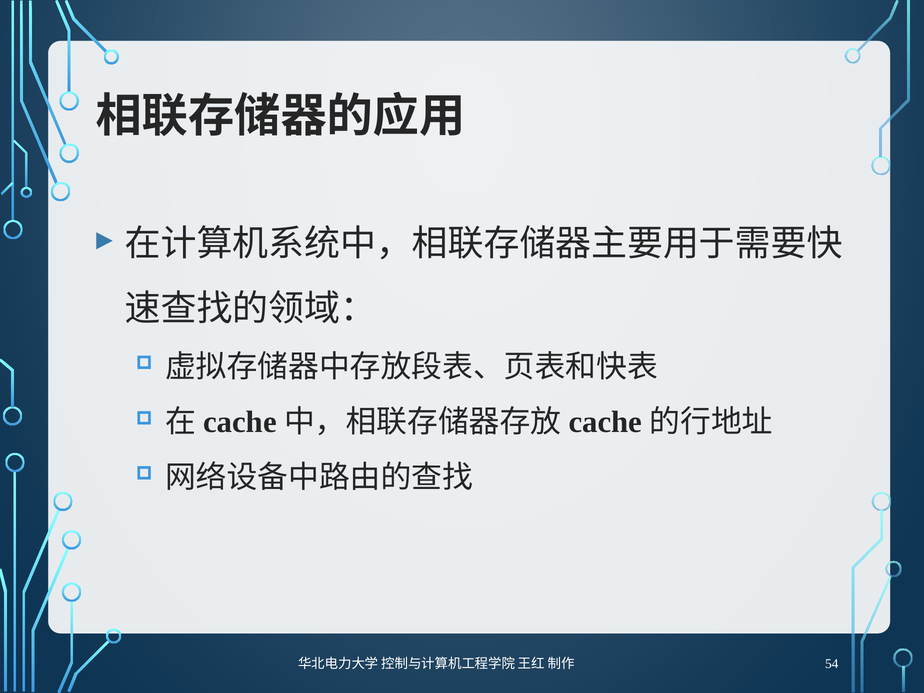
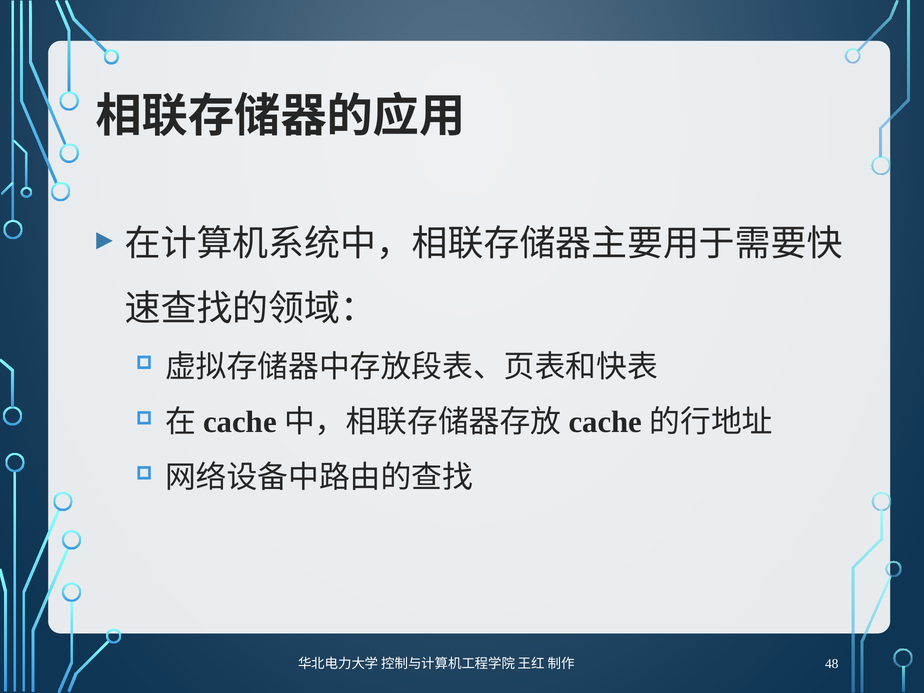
54: 54 -> 48 (832, 664)
